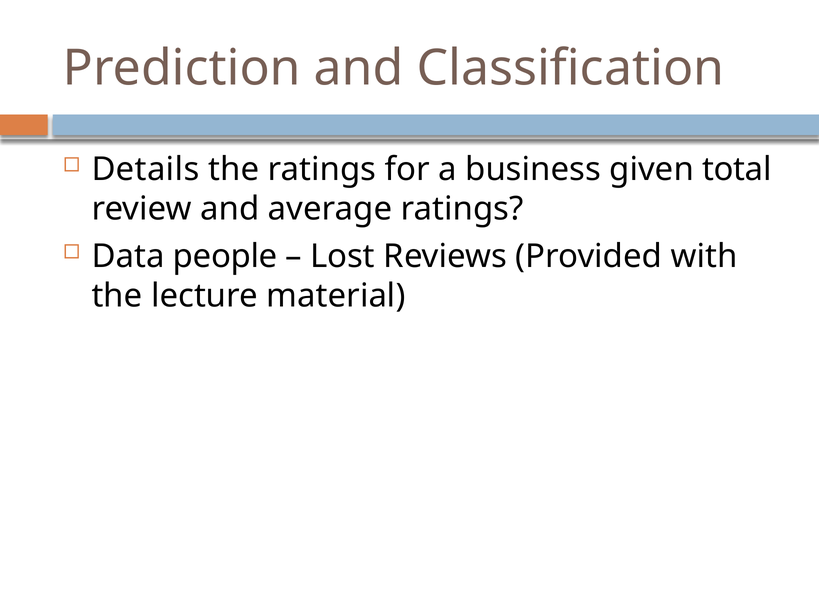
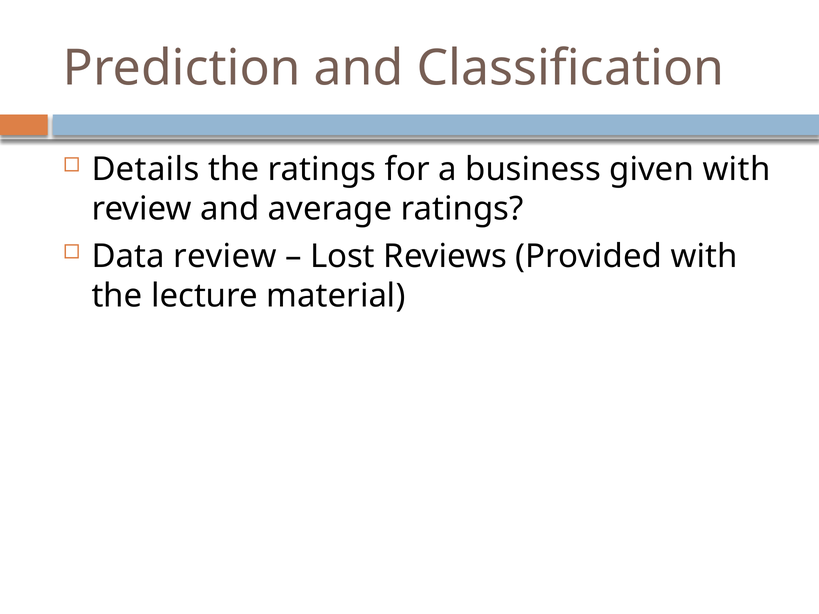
given total: total -> with (737, 169)
Data people: people -> review (225, 257)
